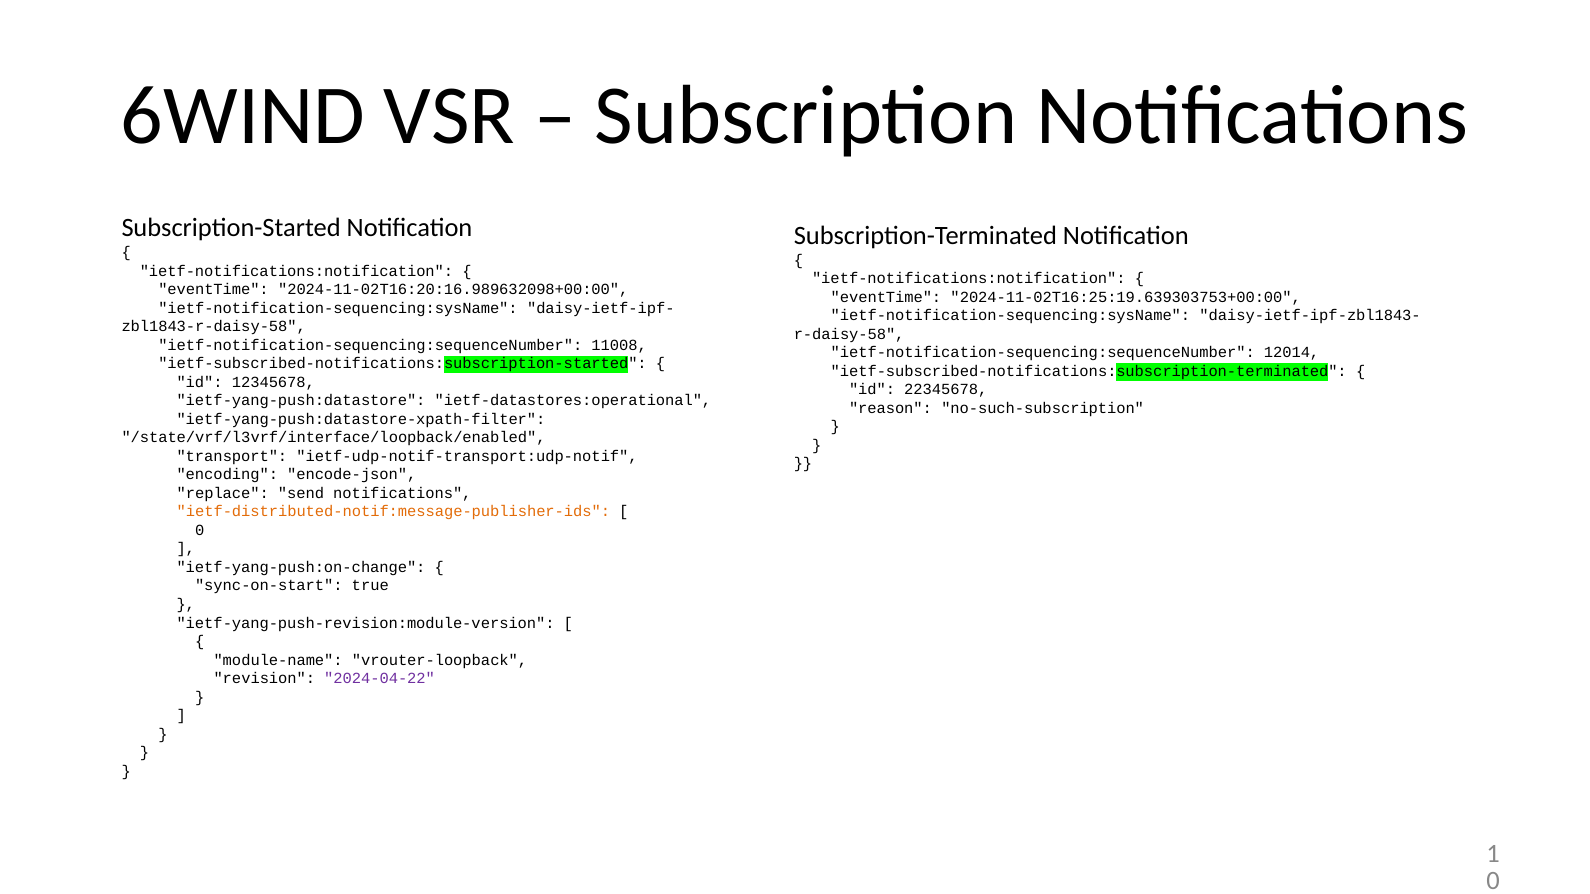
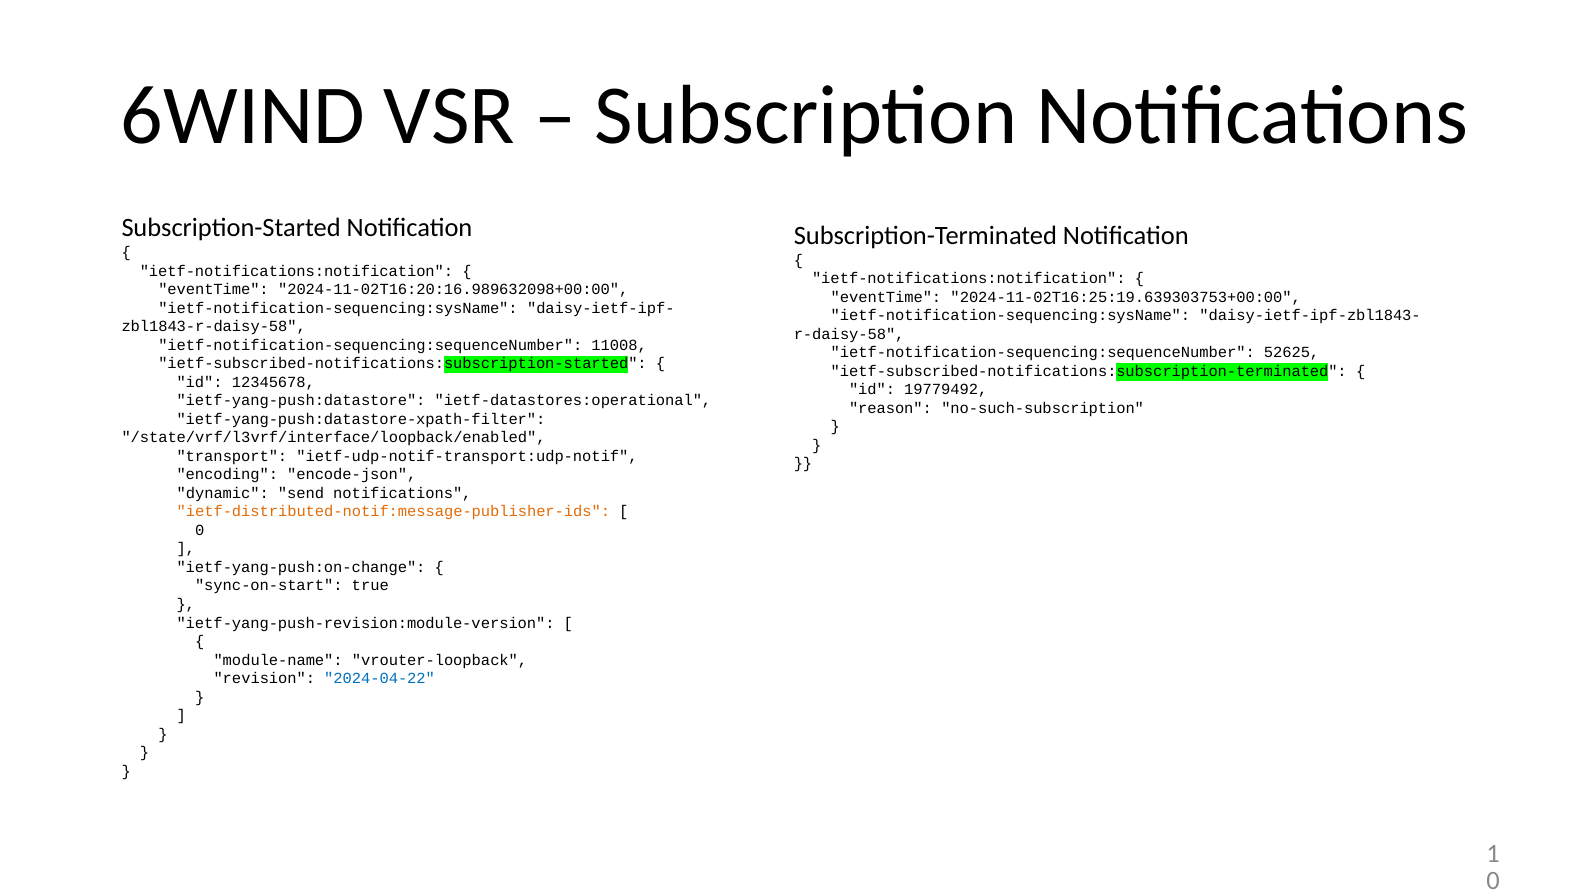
12014: 12014 -> 52625 (1292, 353)
22345678: 22345678 -> 19779492 (946, 390)
replace: replace -> dynamic (223, 493)
2024-04-22 colour: purple -> blue (380, 679)
